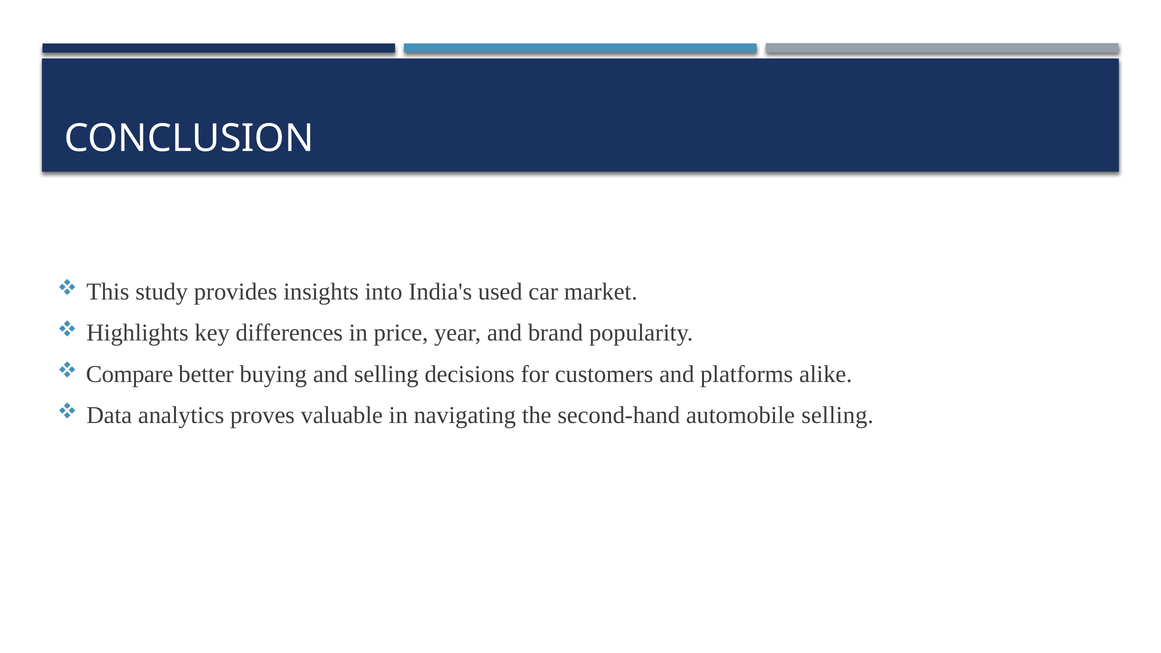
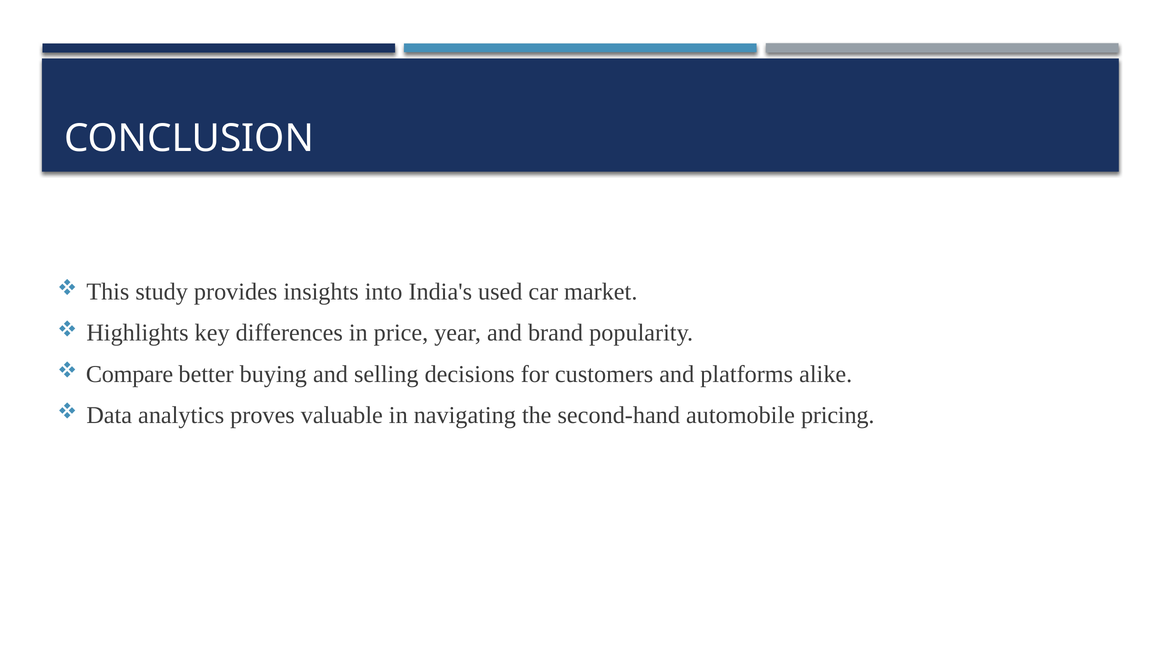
automobile selling: selling -> pricing (838, 415)
